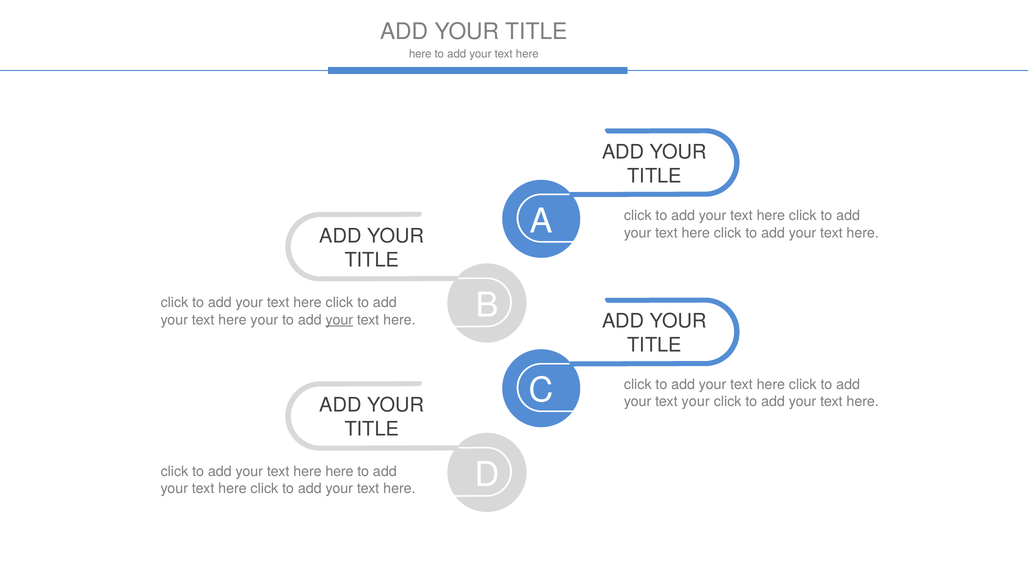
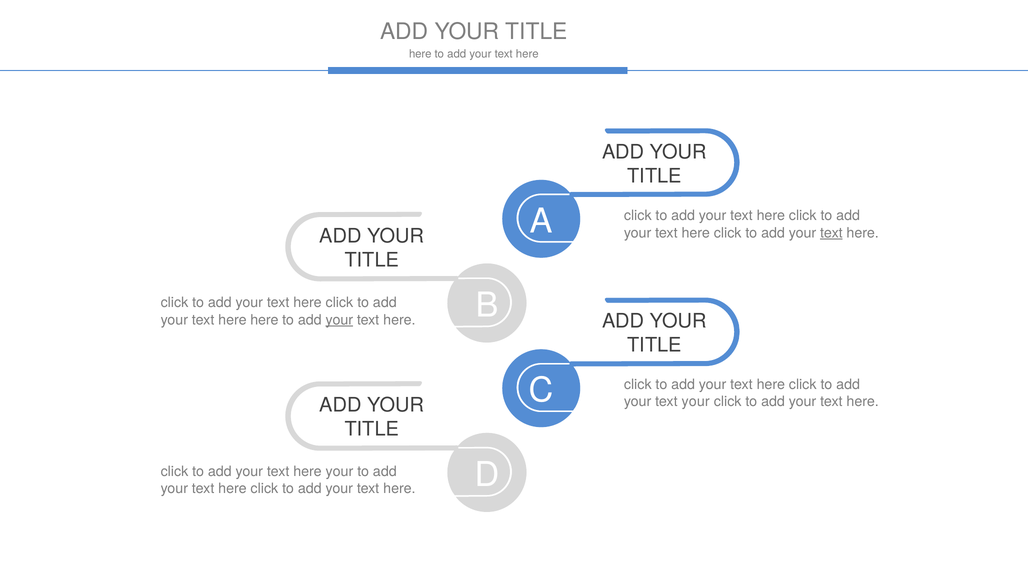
text underline: none -> present (831, 233)
here your: your -> here (264, 320)
here here: here -> your (339, 472)
